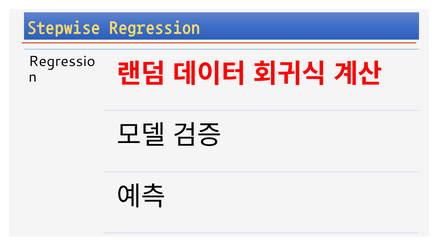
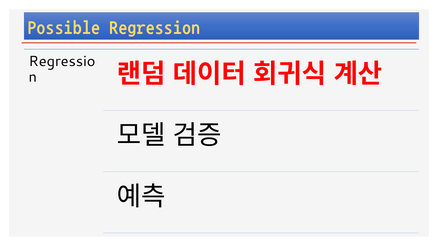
Stepwise: Stepwise -> Possible (64, 27)
